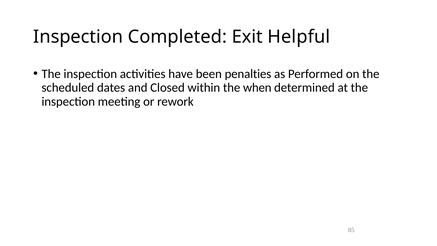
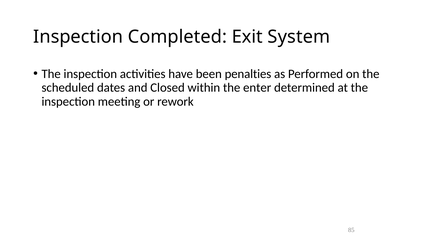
Helpful: Helpful -> System (299, 37)
when: when -> enter (257, 88)
